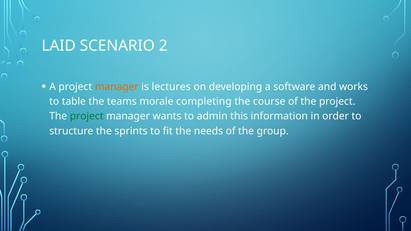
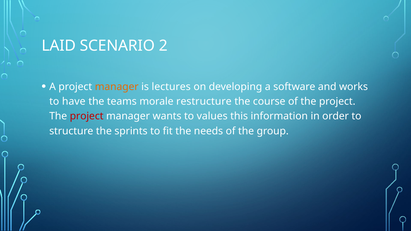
table: table -> have (74, 102)
completing: completing -> restructure (204, 102)
project colour: green -> red (87, 116)
admin: admin -> values (212, 116)
